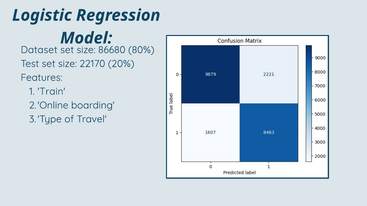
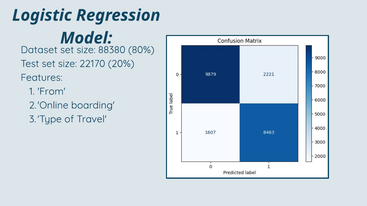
86680: 86680 -> 88380 (112, 50)
Train: Train -> From (51, 92)
